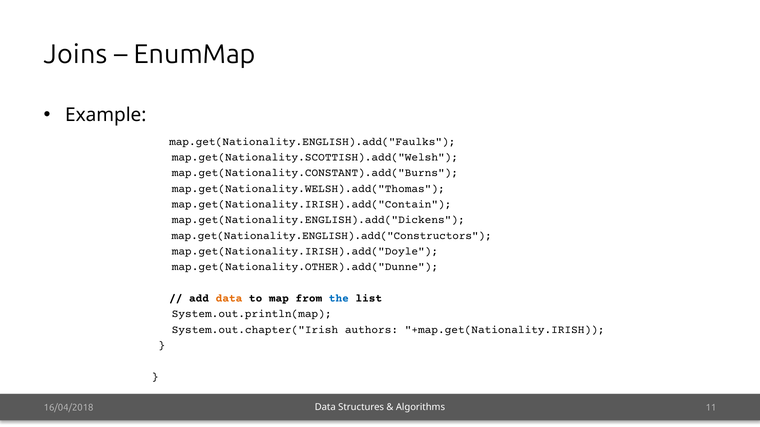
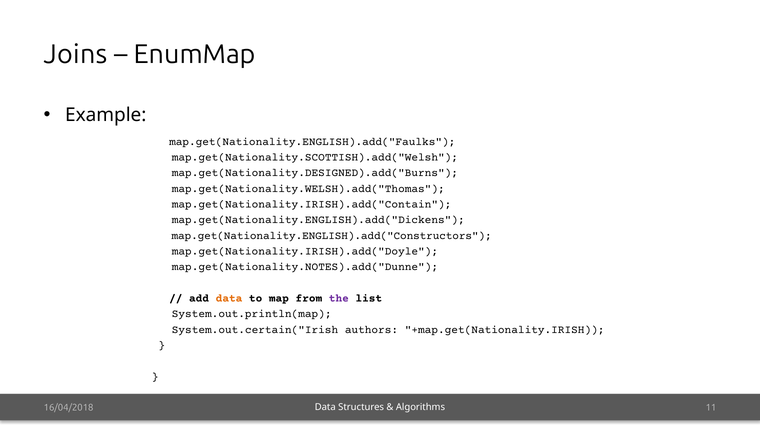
map.get(Nationality.CONSTANT).add("Burns: map.get(Nationality.CONSTANT).add("Burns -> map.get(Nationality.DESIGNED).add("Burns (315, 173)
map.get(Nationality.OTHER).add("Dunne: map.get(Nationality.OTHER).add("Dunne -> map.get(Nationality.NOTES).add("Dunne (305, 267)
the colour: blue -> purple (339, 298)
System.out.chapter("Irish: System.out.chapter("Irish -> System.out.certain("Irish (255, 330)
